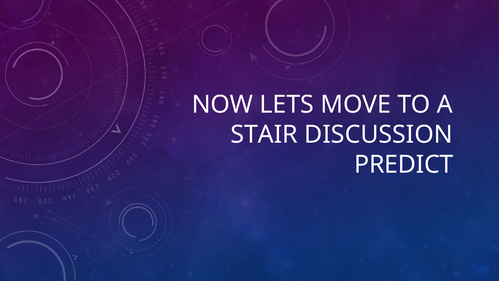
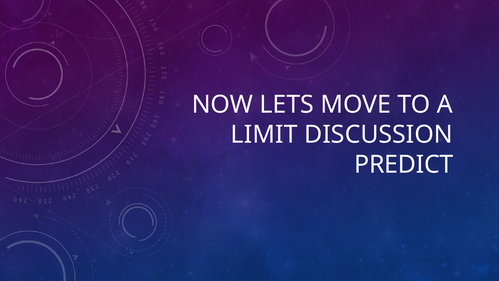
STAIR: STAIR -> LIMIT (264, 134)
